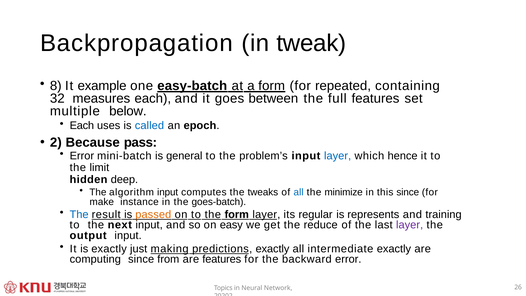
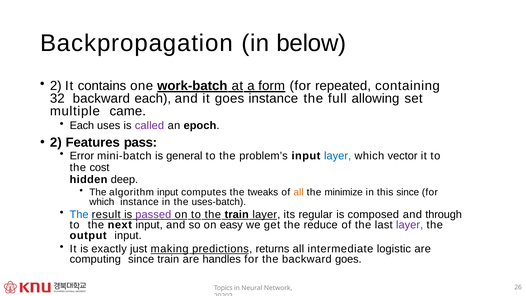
tweak: tweak -> below (311, 43)
8: 8 -> 2 (56, 86)
example: example -> contains (102, 86)
easy-batch: easy-batch -> work-batch (192, 86)
32 measures: measures -> backward (101, 99)
goes between: between -> instance (273, 99)
full features: features -> allowing (375, 99)
below: below -> came (128, 111)
called colour: blue -> purple (149, 126)
Because: Because -> Features (93, 142)
hence: hence -> vector (403, 156)
limit: limit -> cost (99, 168)
all colour: blue -> orange (299, 192)
make: make -> which (102, 202)
goes-batch: goes-batch -> uses-batch (219, 202)
passed colour: orange -> purple (153, 214)
the form: form -> train (237, 214)
represents: represents -> composed (373, 214)
training: training -> through (444, 214)
predictions exactly: exactly -> returns (272, 249)
intermediate exactly: exactly -> logistic (394, 249)
since from: from -> train (168, 259)
are features: features -> handles (222, 259)
backward error: error -> goes (348, 259)
